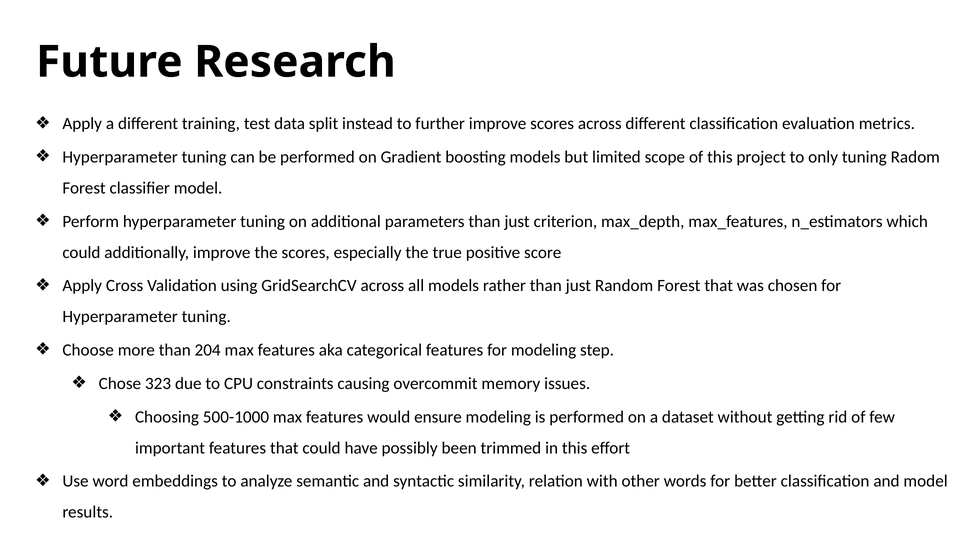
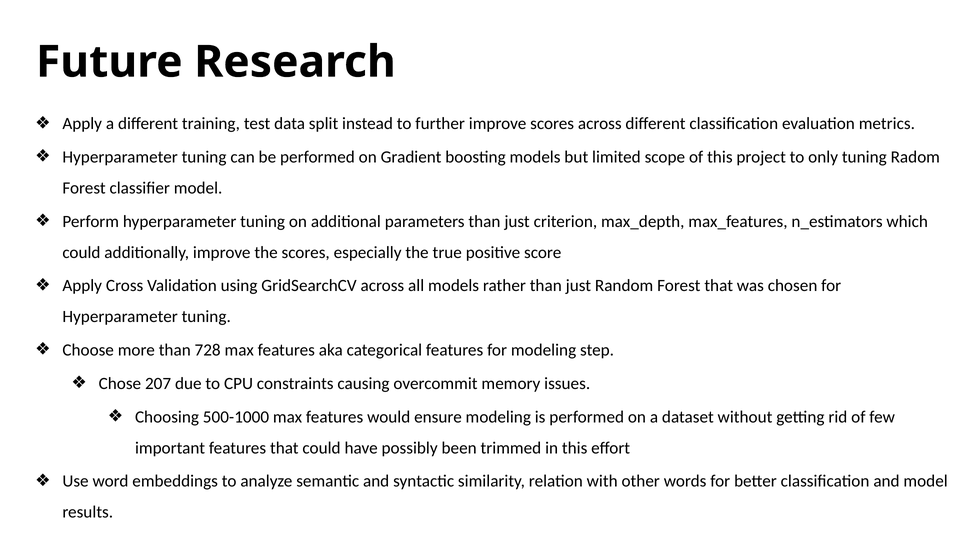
204: 204 -> 728 (208, 350)
323: 323 -> 207 (158, 383)
